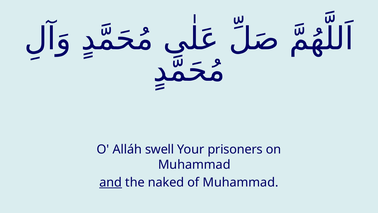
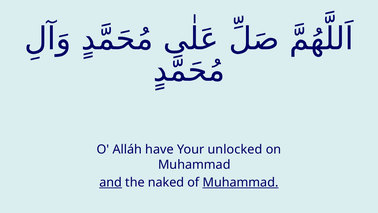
swell: swell -> have (159, 149)
prisoners: prisoners -> unlocked (235, 149)
Muhammad underline: none -> present (241, 182)
